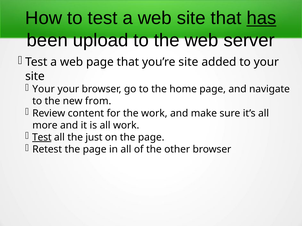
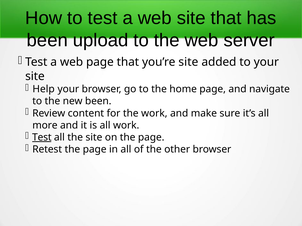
has underline: present -> none (261, 18)
Your: Your -> Help (44, 89)
new from: from -> been (98, 101)
the just: just -> site (94, 138)
